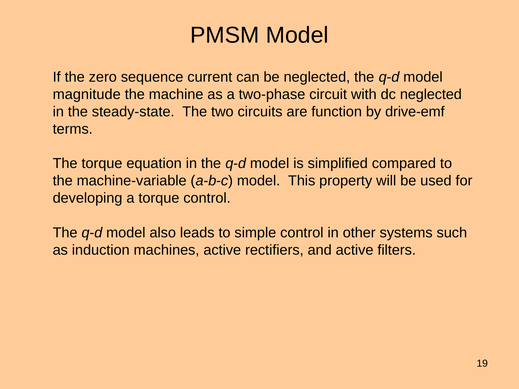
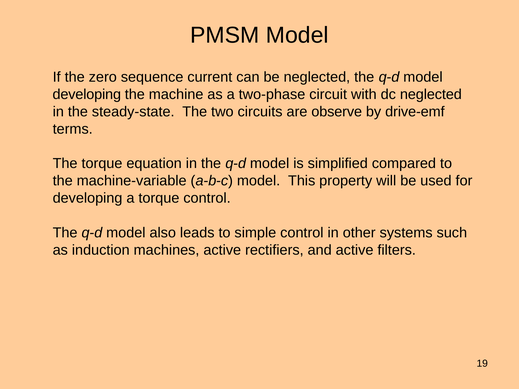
magnitude: magnitude -> developing (87, 94)
function: function -> observe (337, 112)
